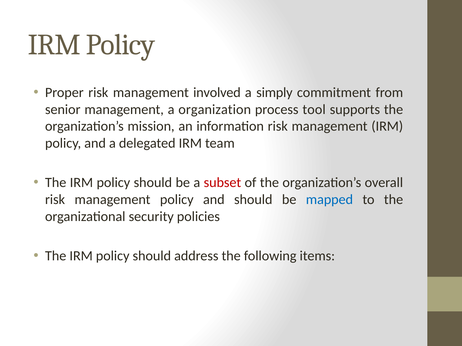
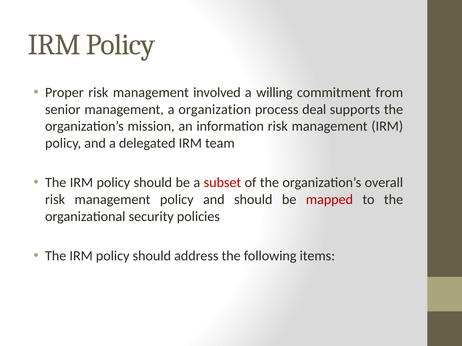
simply: simply -> willing (274, 93)
tool: tool -> deal (314, 110)
mapped colour: blue -> red (329, 200)
